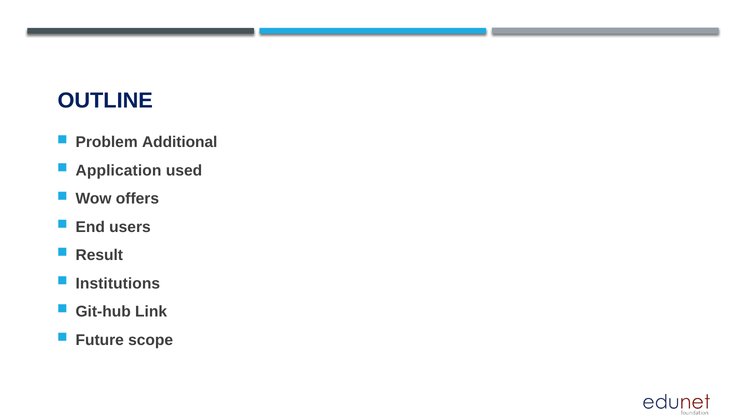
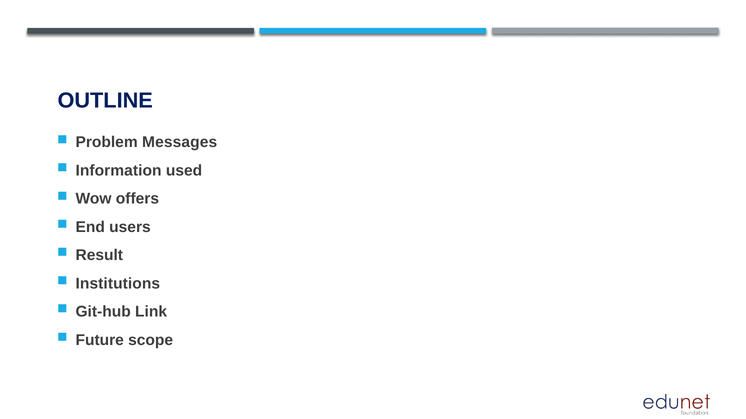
Additional: Additional -> Messages (180, 142)
Application: Application -> Information (119, 171)
